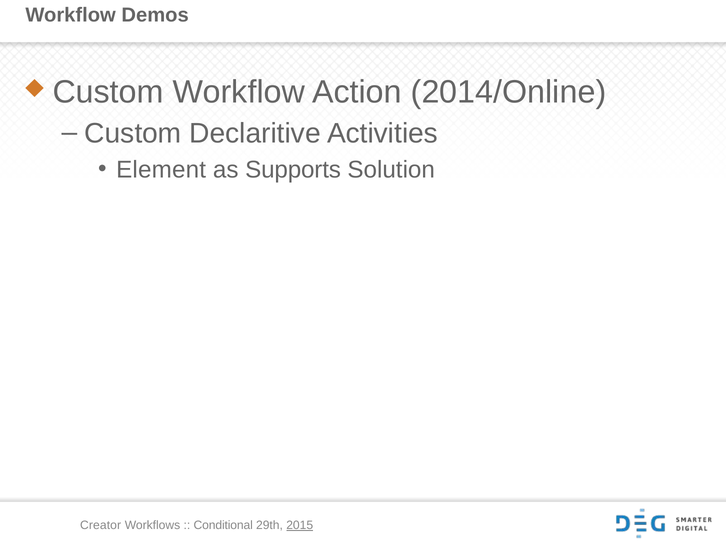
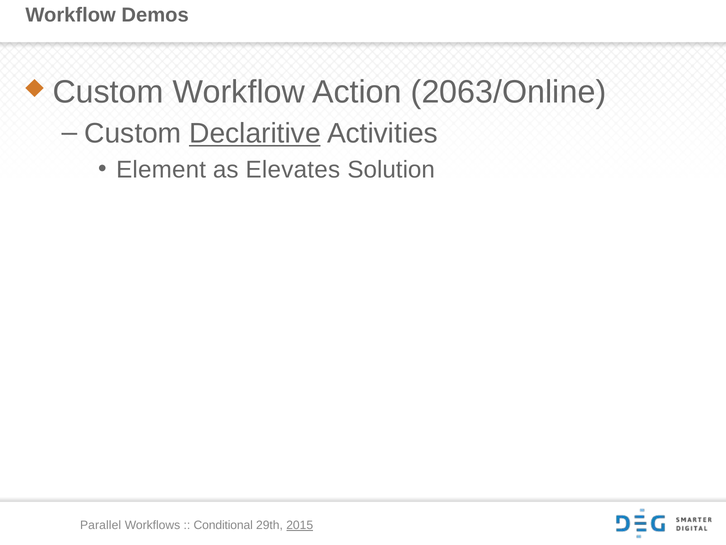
2014/Online: 2014/Online -> 2063/Online (509, 92)
Declaritive underline: none -> present (255, 133)
Supports: Supports -> Elevates (293, 169)
Creator: Creator -> Parallel (101, 525)
